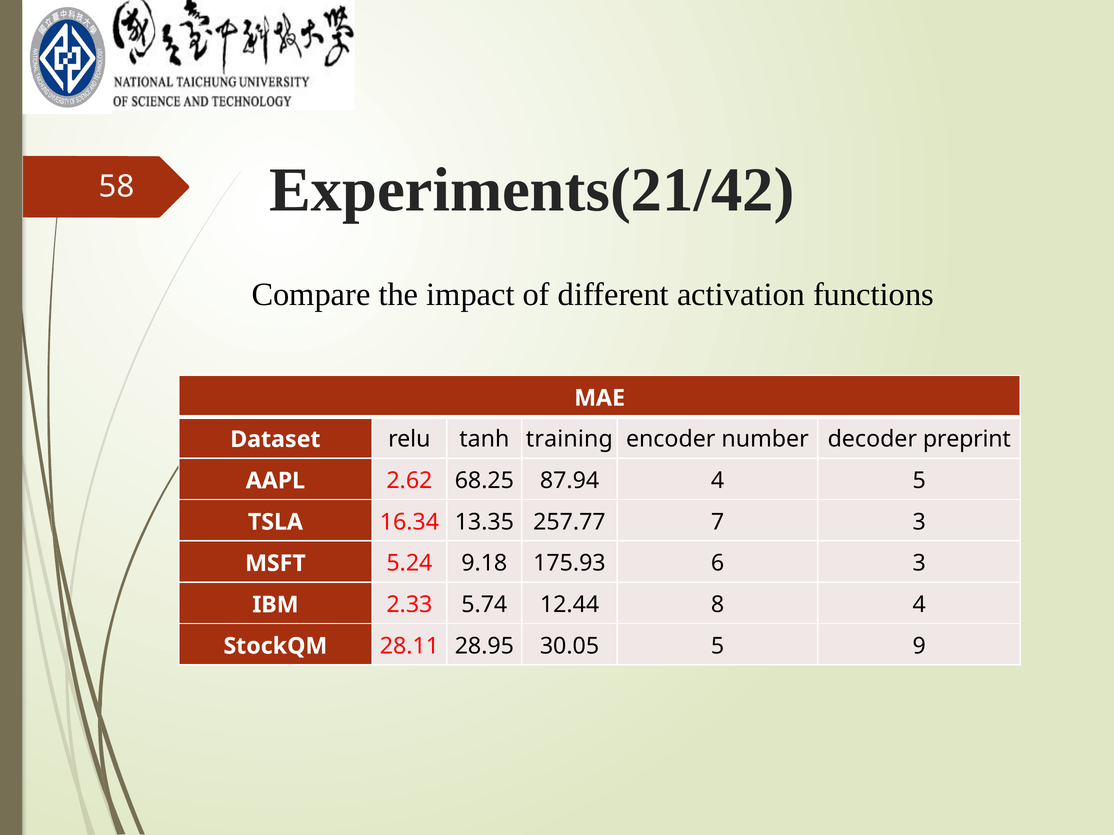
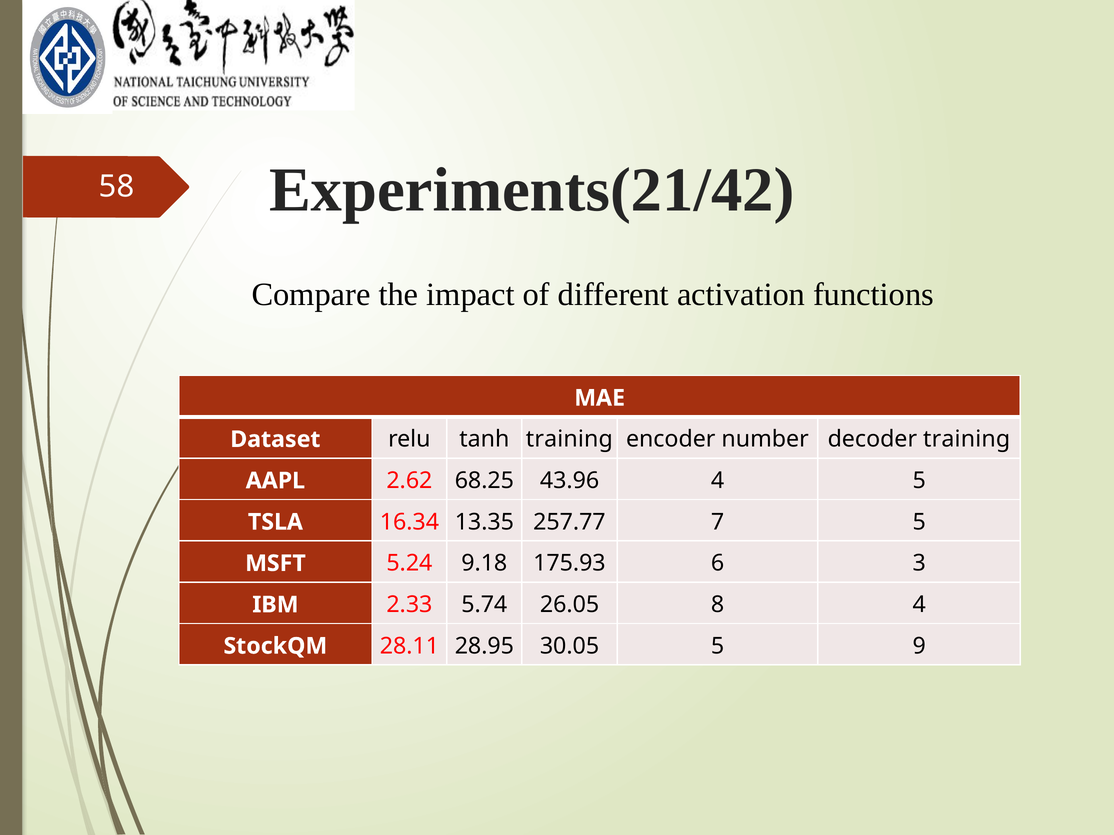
decoder preprint: preprint -> training (967, 440)
87.94: 87.94 -> 43.96 (570, 481)
7 3: 3 -> 5 (919, 522)
12.44: 12.44 -> 26.05 (570, 605)
